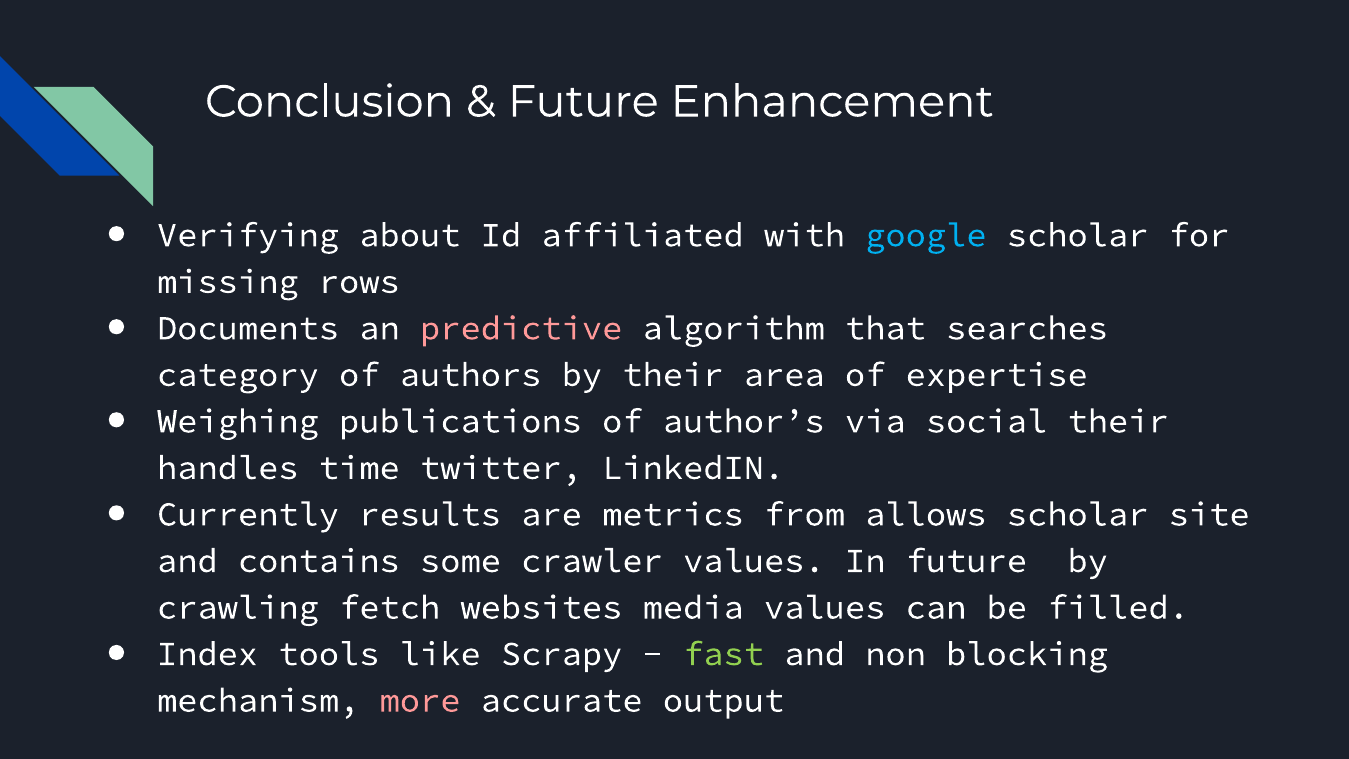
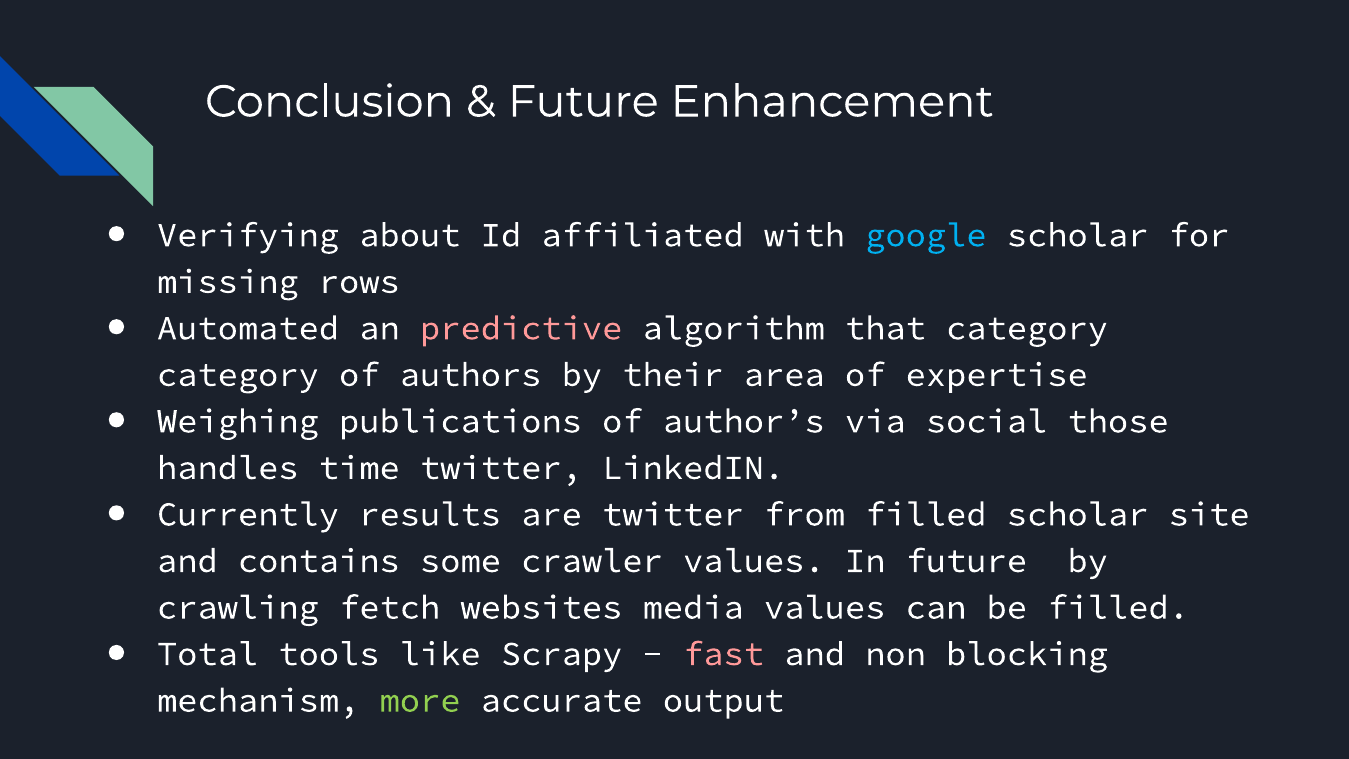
Documents: Documents -> Automated (248, 328)
that searches: searches -> category (1027, 328)
social their: their -> those (1118, 421)
are metrics: metrics -> twitter (673, 514)
from allows: allows -> filled (926, 514)
Index: Index -> Total (208, 654)
fast colour: light green -> pink (724, 654)
more colour: pink -> light green (420, 700)
